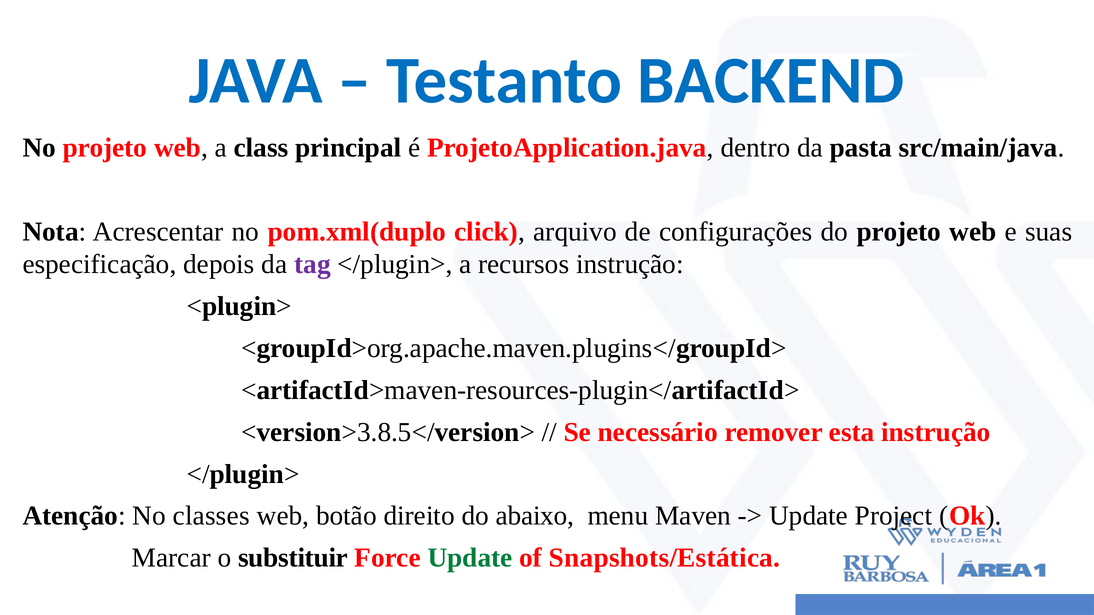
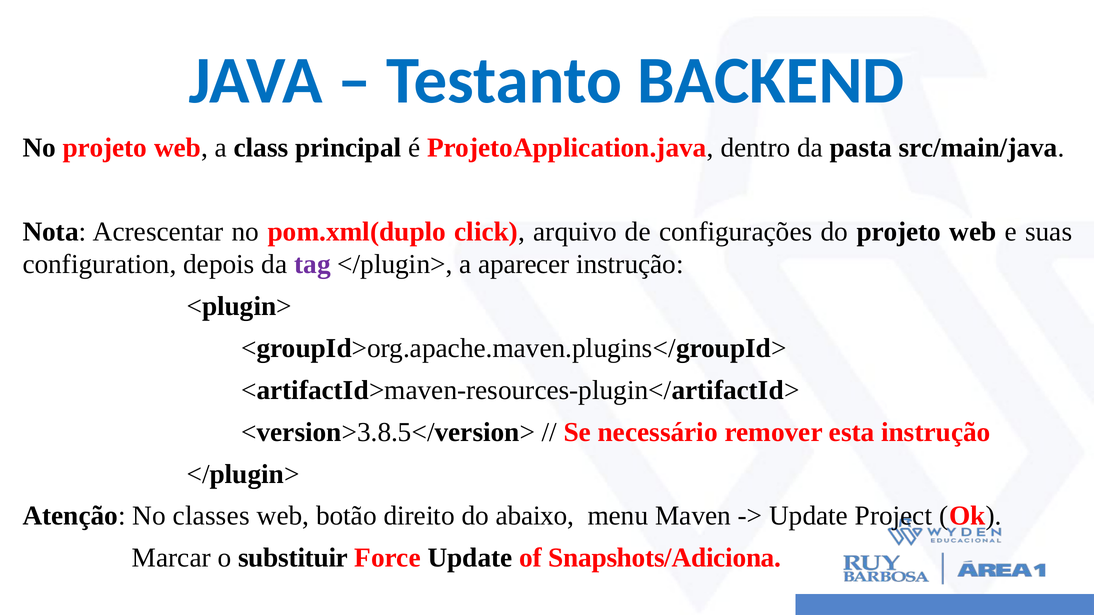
especificação: especificação -> configuration (99, 265)
recursos: recursos -> aparecer (524, 265)
Update colour: green -> black (470, 558)
Snapshots/Estática: Snapshots/Estática -> Snapshots/Adiciona (665, 558)
